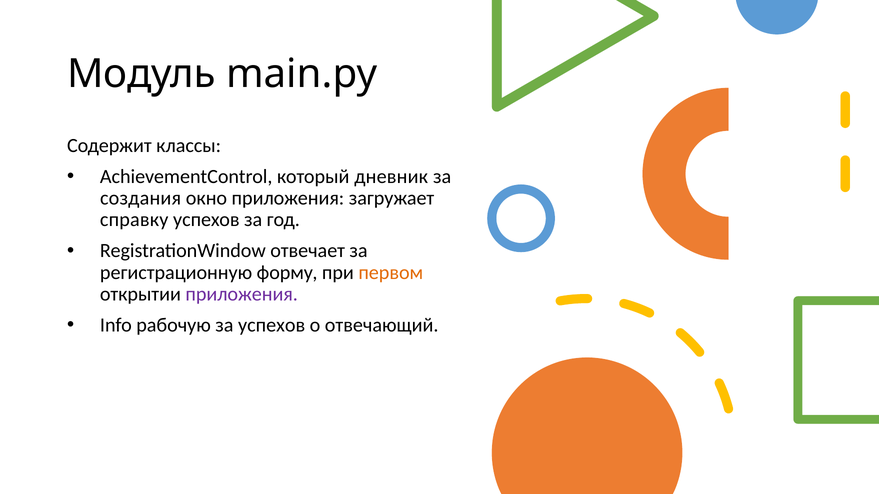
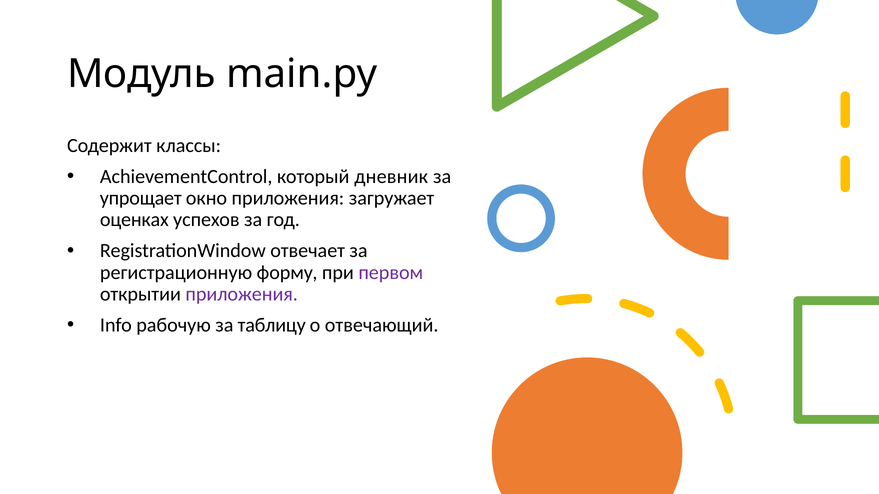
создания: создания -> упрощает (141, 198)
справку: справку -> оценках (134, 220)
первом colour: orange -> purple (391, 273)
за успехов: успехов -> таблицу (272, 325)
